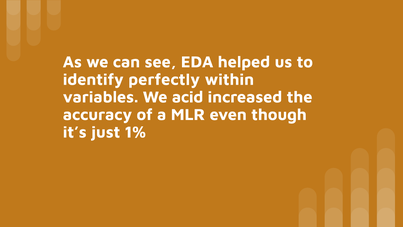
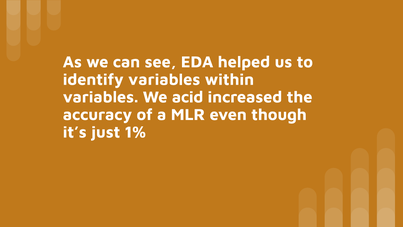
identify perfectly: perfectly -> variables (164, 79)
